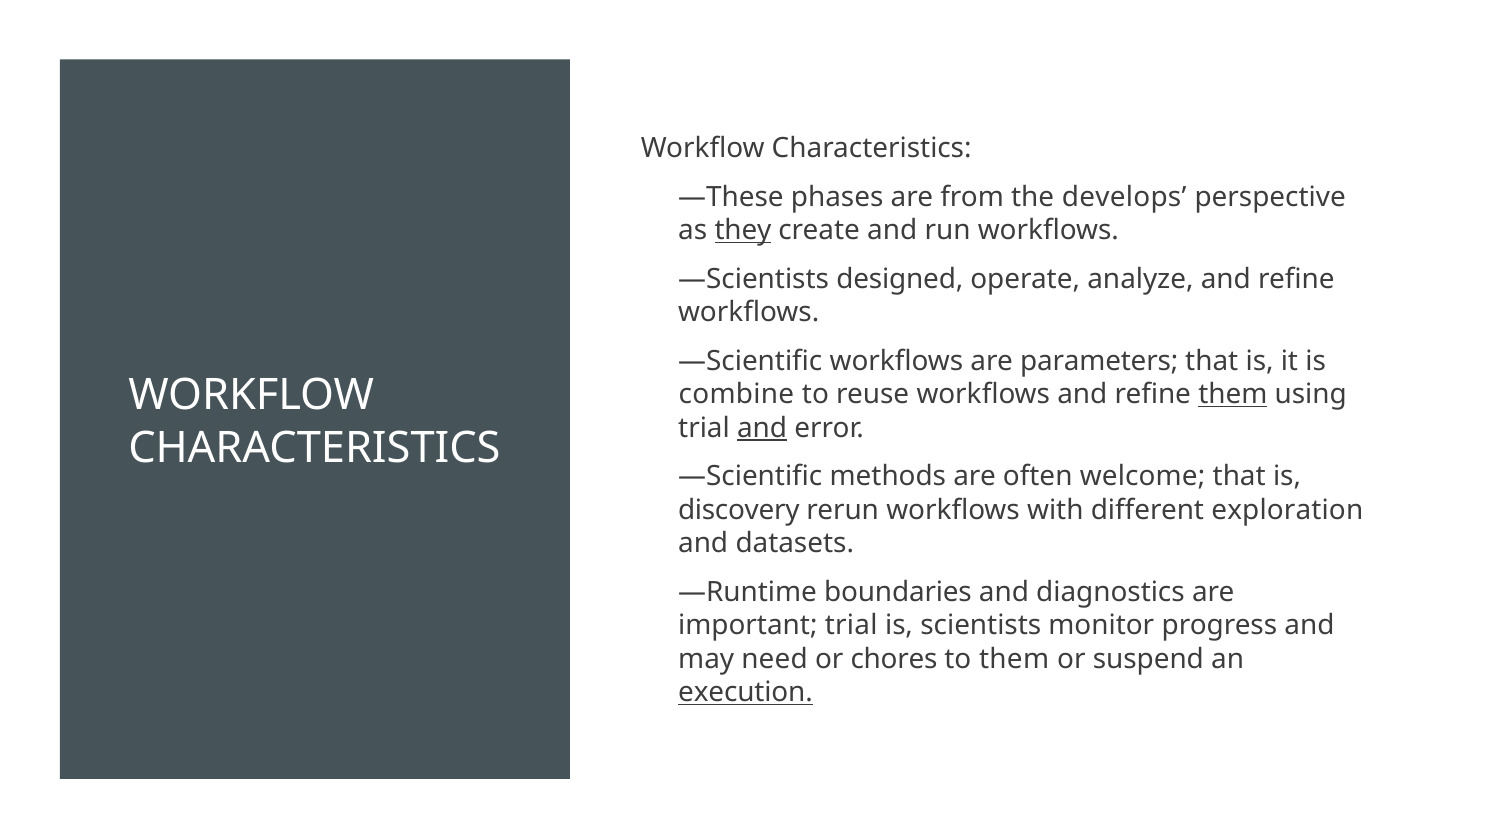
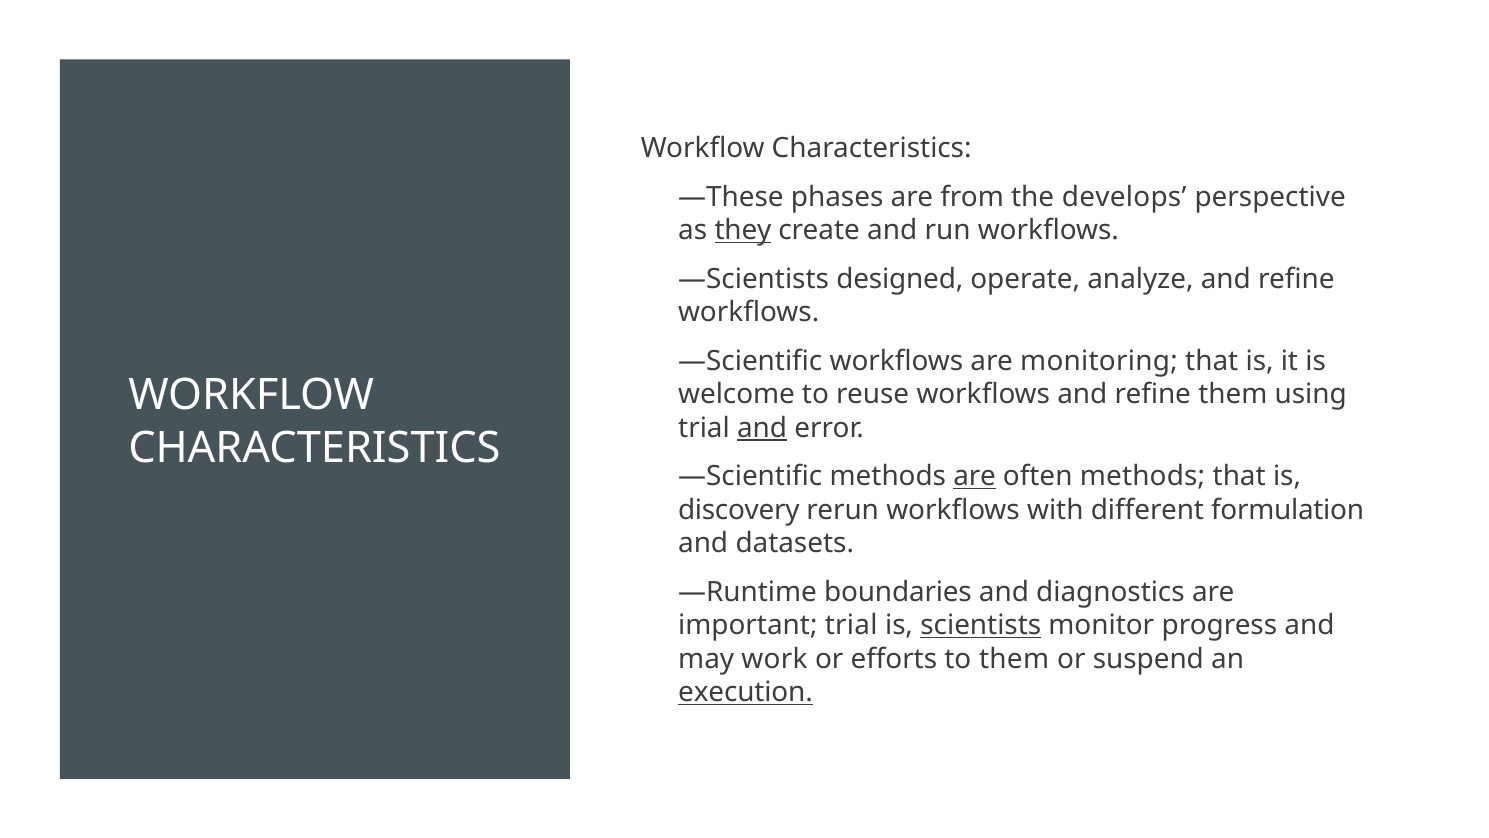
parameters: parameters -> monitoring (1099, 361)
combine: combine -> welcome (737, 394)
them underline: present -> none (1233, 394)
are underline: none -> present (975, 476)
often welcome: welcome -> methods (1143, 476)
exploration: exploration -> formulation (1288, 510)
scientists underline: none -> present (981, 625)
need: need -> work (774, 659)
chores: chores -> efforts (894, 659)
